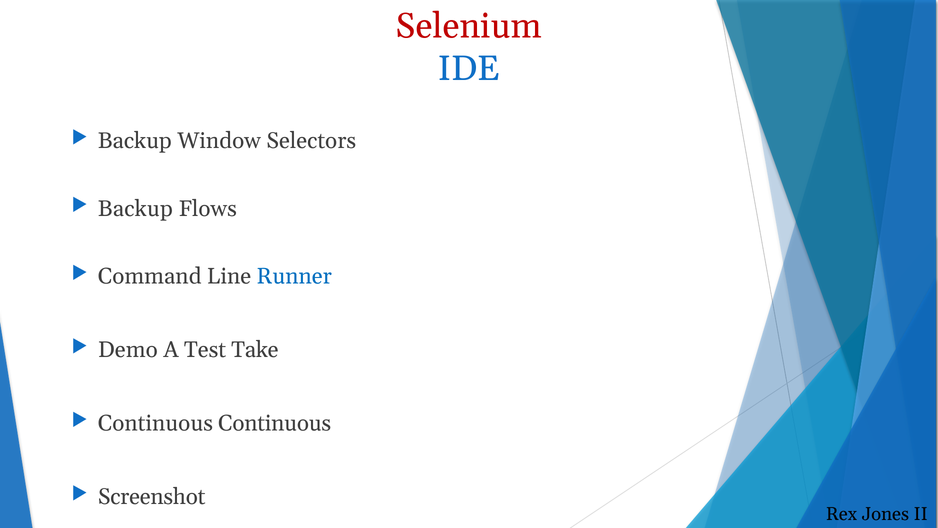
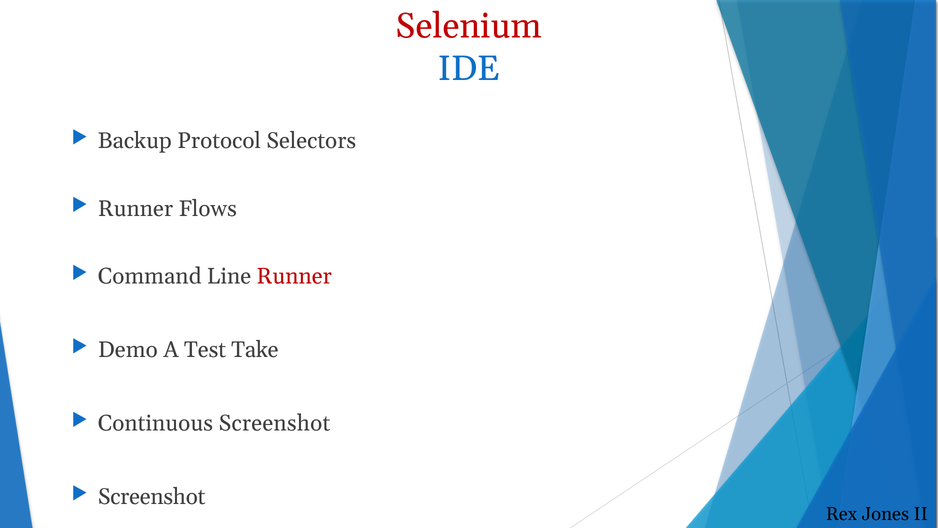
Window: Window -> Protocol (219, 141)
Backup: Backup -> Runner (136, 209)
Runner colour: blue -> red (294, 276)
Continuous Continuous: Continuous -> Screenshot (274, 423)
